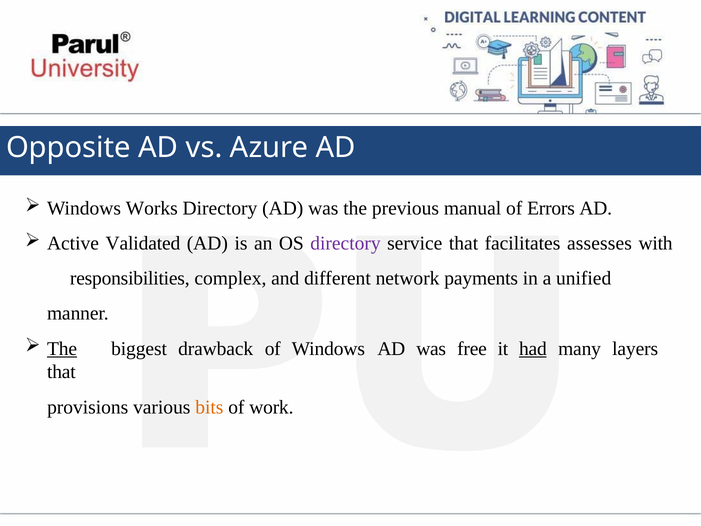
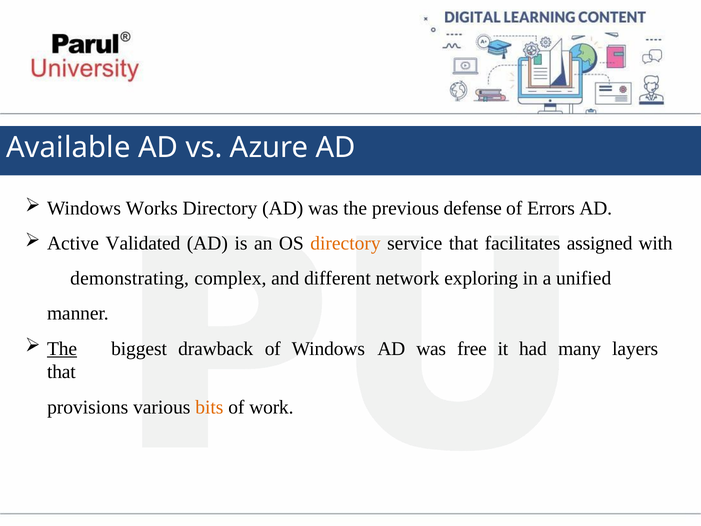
Opposite: Opposite -> Available (68, 148)
manual: manual -> defense (473, 208)
directory colour: purple -> orange (345, 243)
assesses: assesses -> assigned (600, 243)
responsibilities: responsibilities -> demonstrating (130, 278)
payments: payments -> exploring (481, 278)
had underline: present -> none (533, 348)
